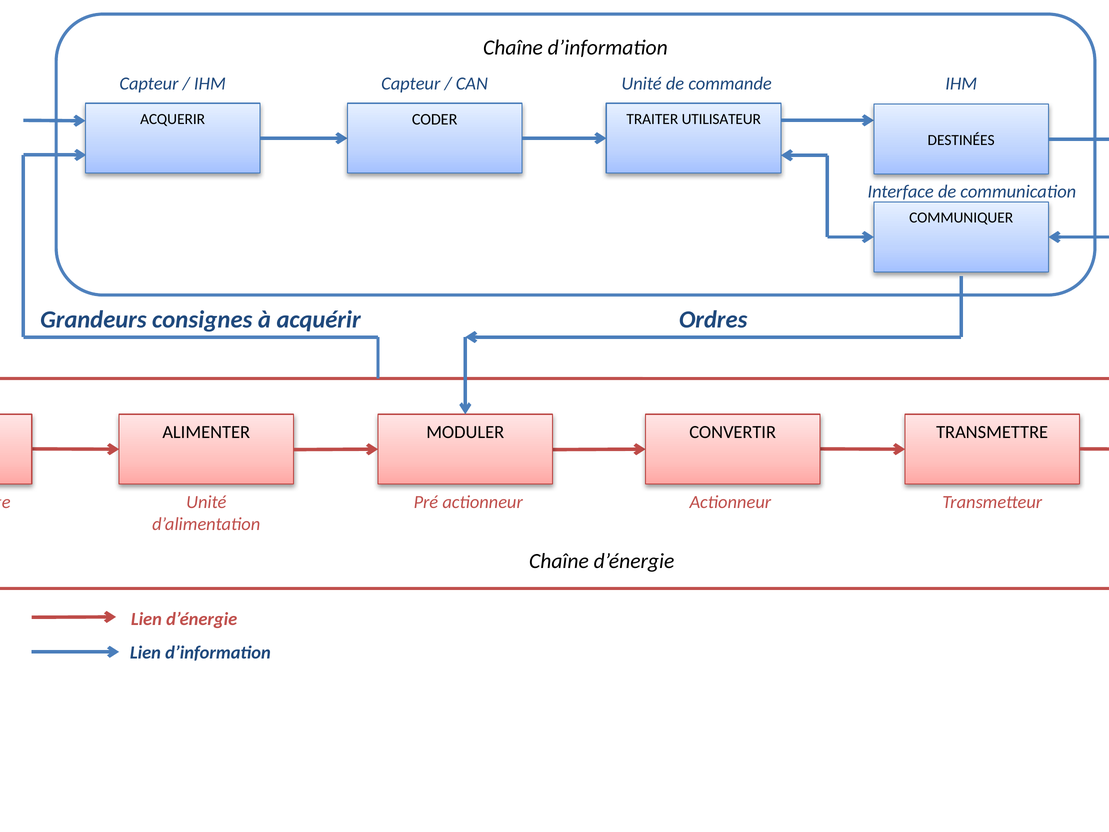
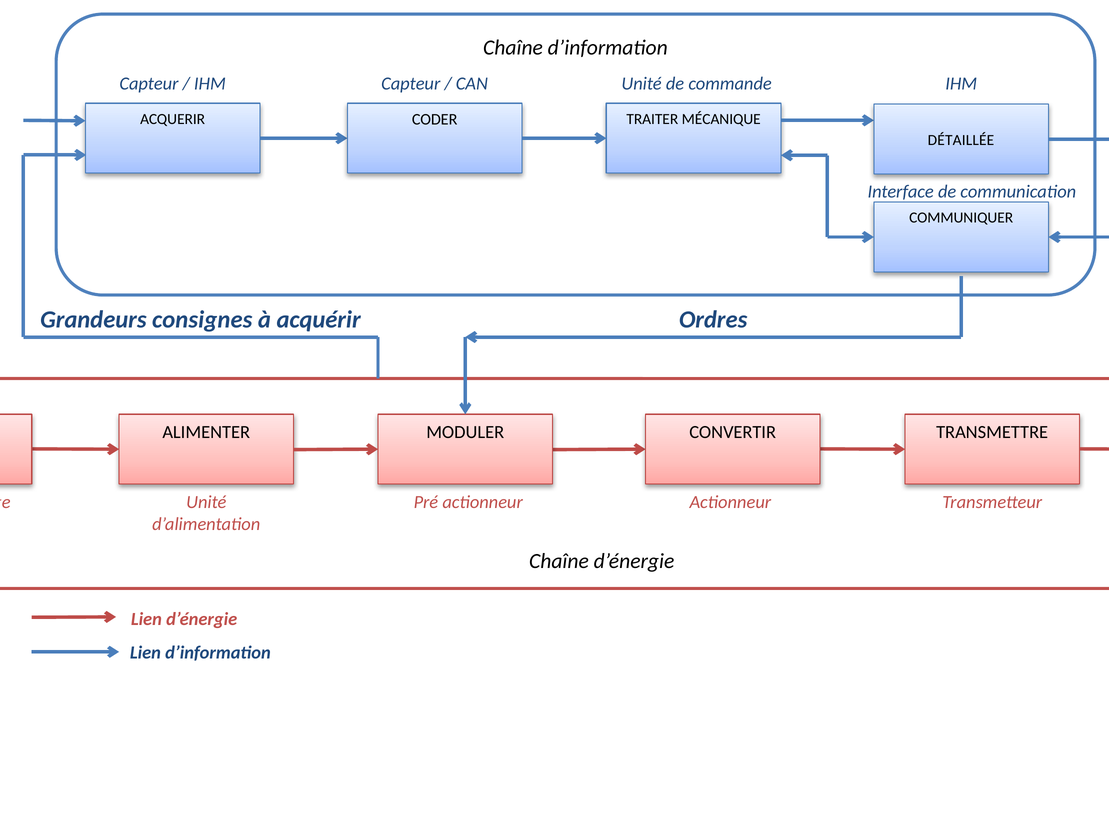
UTILISATEUR: UTILISATEUR -> MÉCANIQUE (721, 119)
DESTINÉES: DESTINÉES -> DÉTAILLÉE (961, 140)
